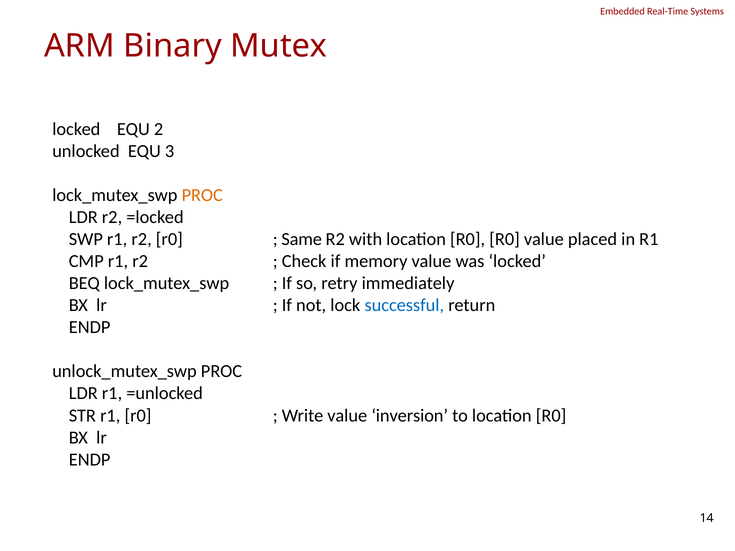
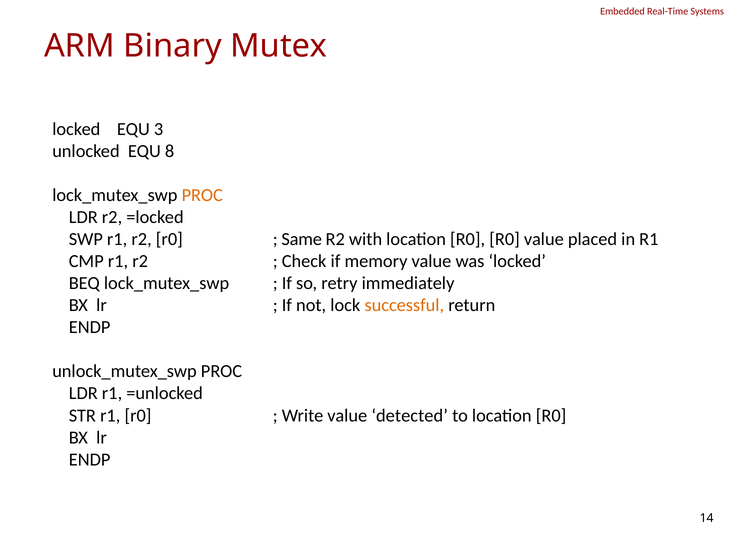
2: 2 -> 3 (159, 129)
3: 3 -> 8 (170, 151)
successful colour: blue -> orange (404, 305)
inversion: inversion -> detected (410, 416)
